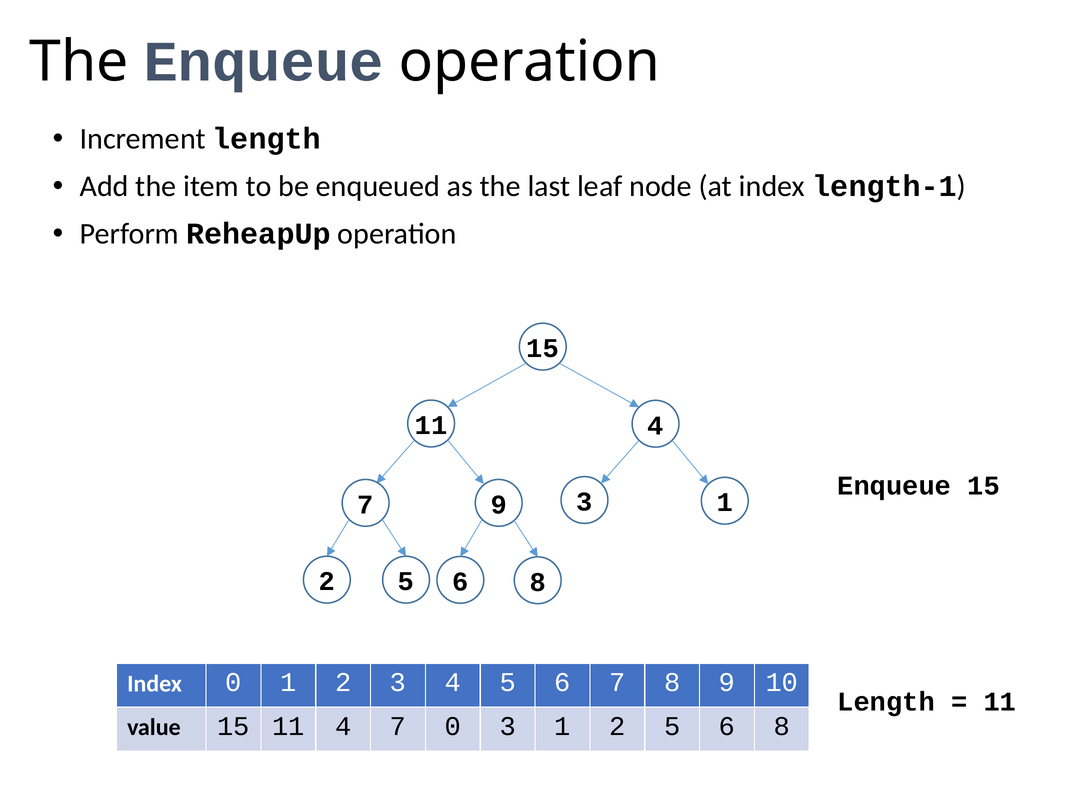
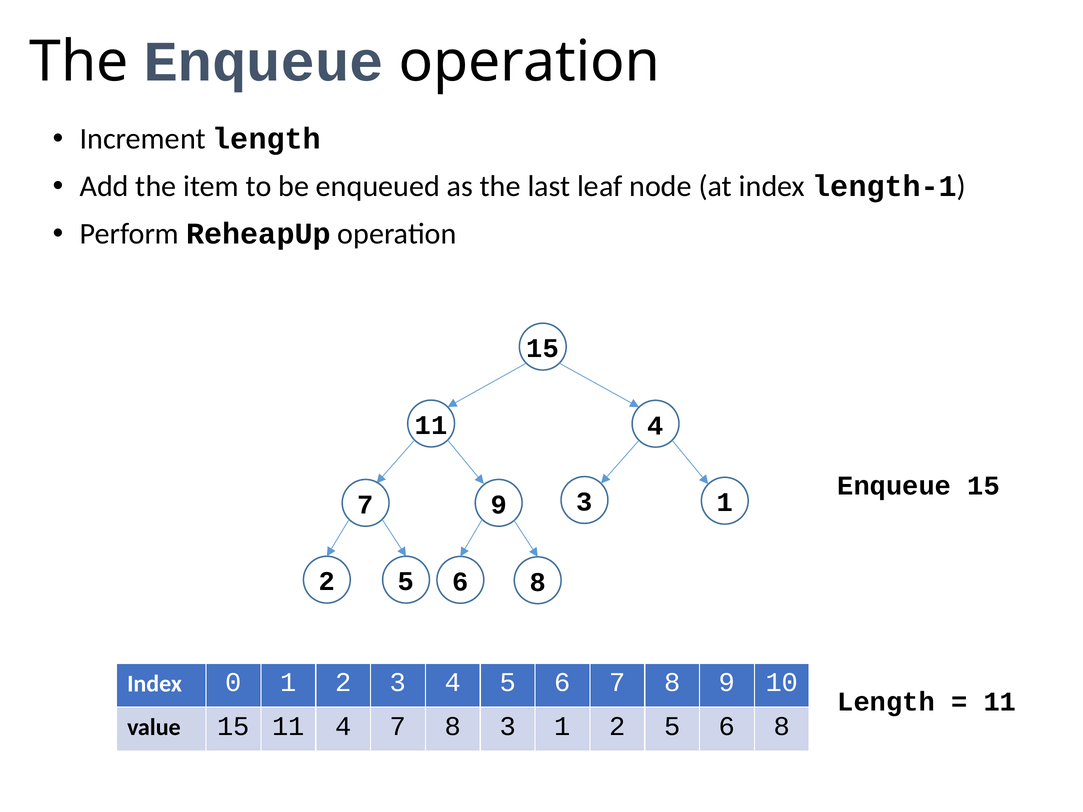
4 7 0: 0 -> 8 (453, 726)
